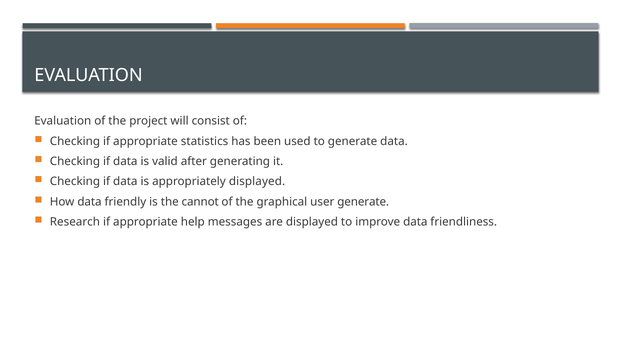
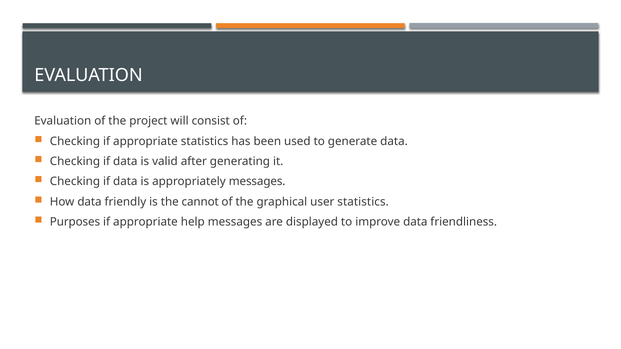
appropriately displayed: displayed -> messages (257, 182)
user generate: generate -> statistics (363, 202)
Research: Research -> Purposes (75, 222)
